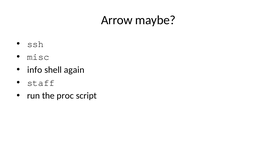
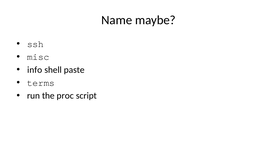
Arrow: Arrow -> Name (117, 20)
again: again -> paste (74, 70)
staff: staff -> terms (41, 83)
